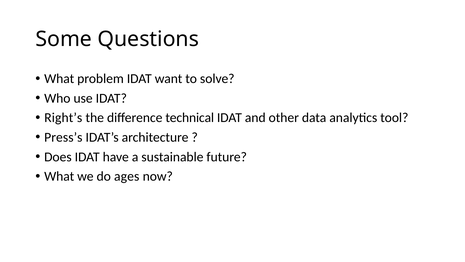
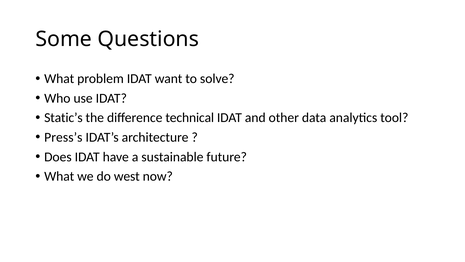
Right’s: Right’s -> Static’s (63, 118)
ages: ages -> west (127, 176)
